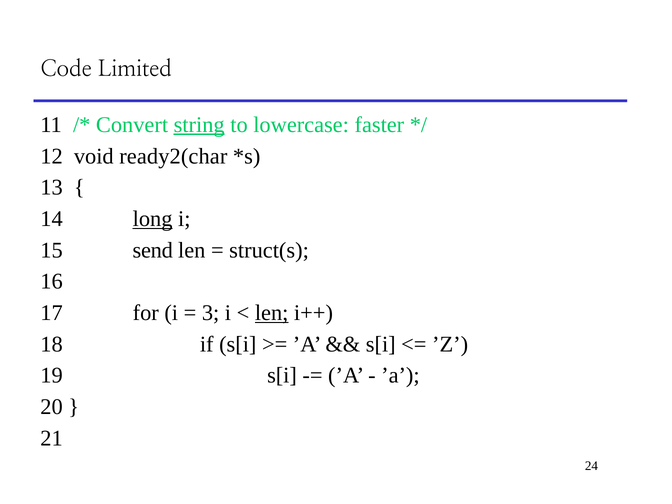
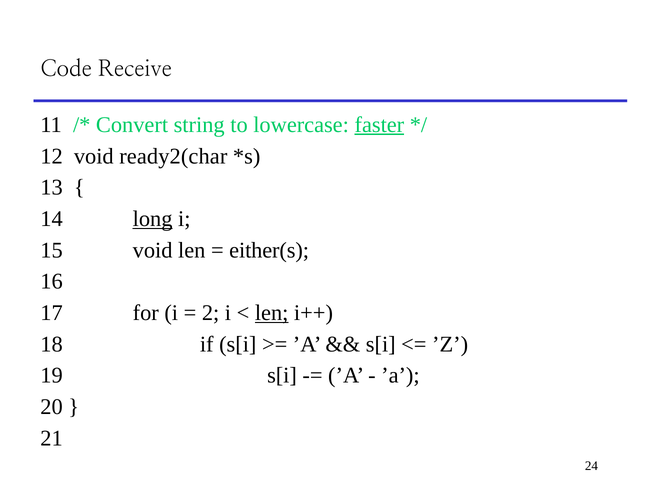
Limited: Limited -> Receive (135, 69)
string underline: present -> none (199, 125)
faster underline: none -> present (379, 125)
15 send: send -> void (153, 250)
struct(s: struct(s -> either(s (269, 250)
3: 3 -> 2 (211, 313)
